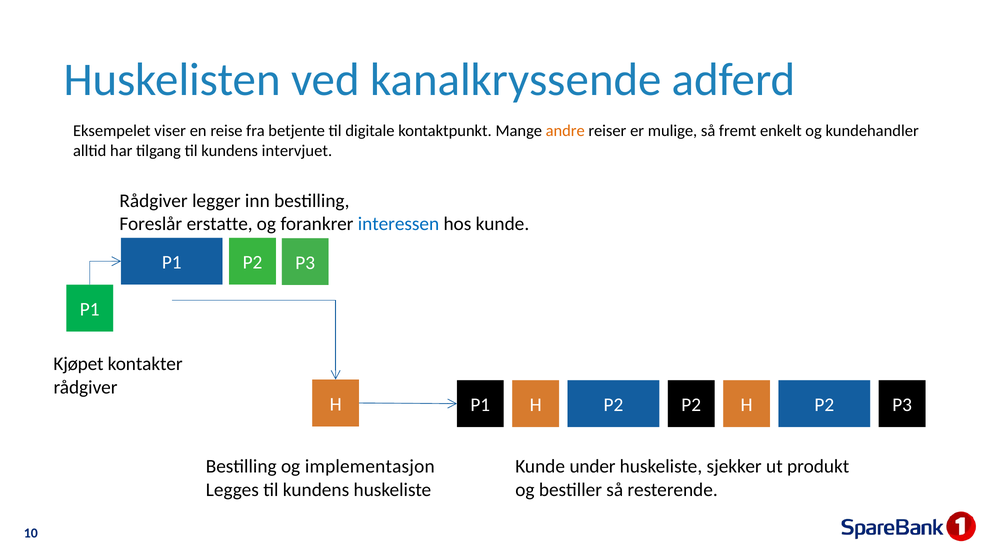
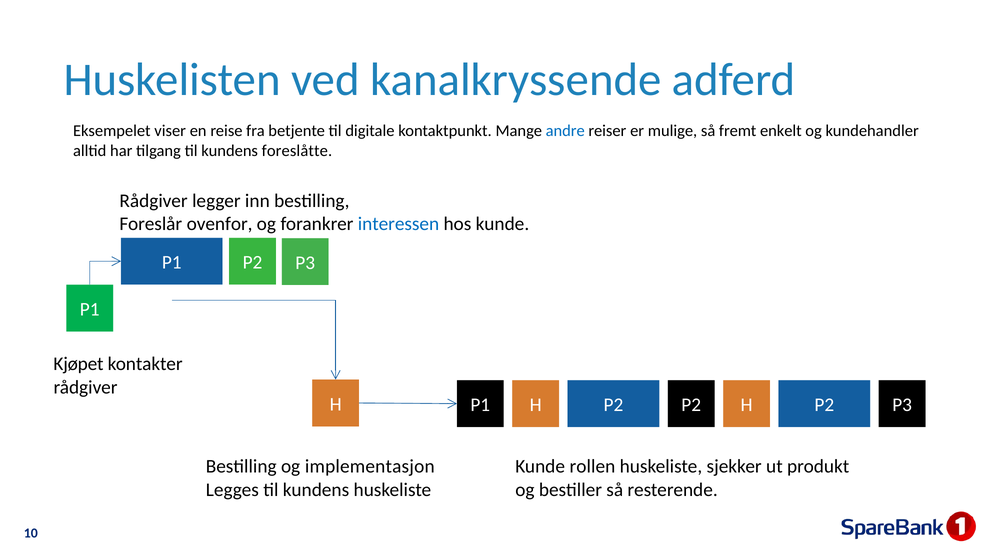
andre colour: orange -> blue (565, 131)
intervjuet: intervjuet -> foreslåtte (297, 151)
erstatte: erstatte -> ovenfor (220, 224)
under: under -> rollen (592, 467)
